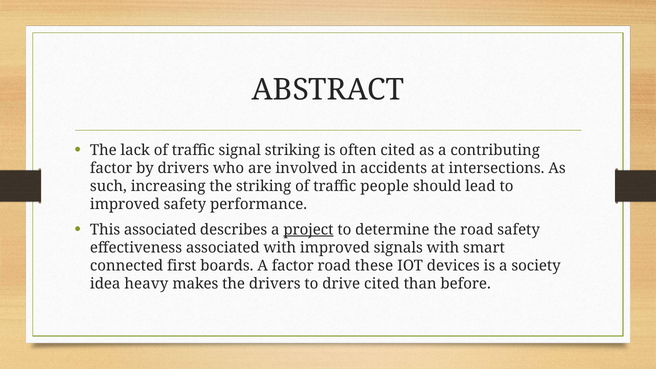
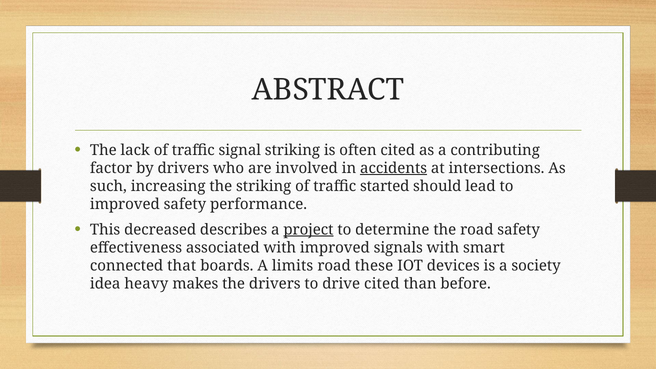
accidents underline: none -> present (394, 168)
people: people -> started (385, 186)
This associated: associated -> decreased (160, 230)
first: first -> that (182, 266)
A factor: factor -> limits (293, 266)
